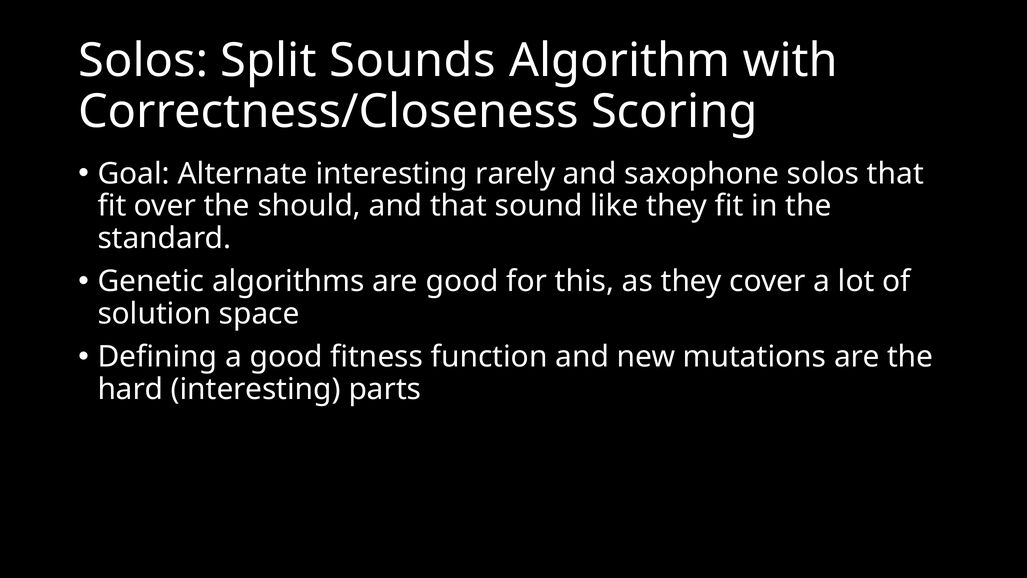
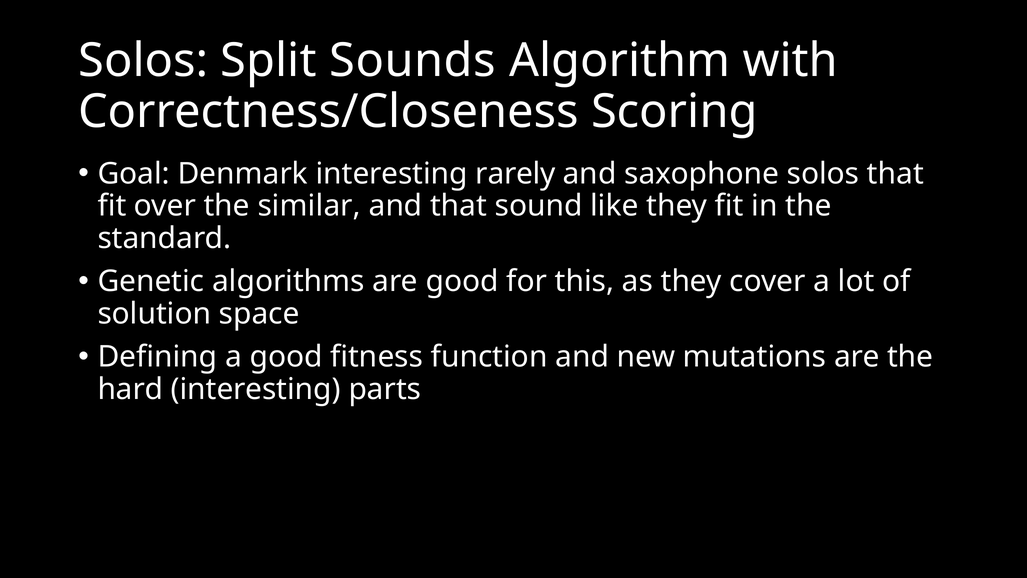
Alternate: Alternate -> Denmark (243, 174)
should: should -> similar (309, 206)
